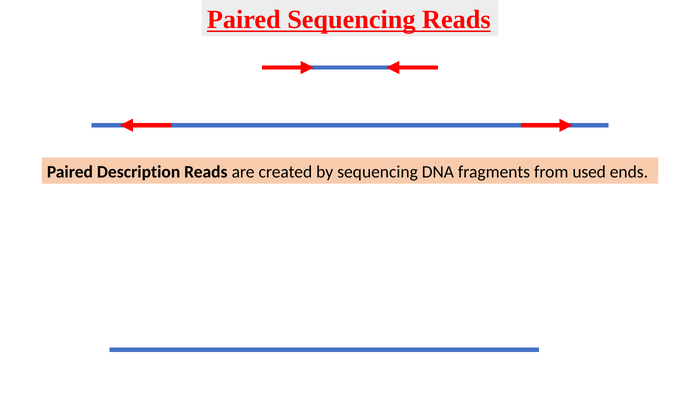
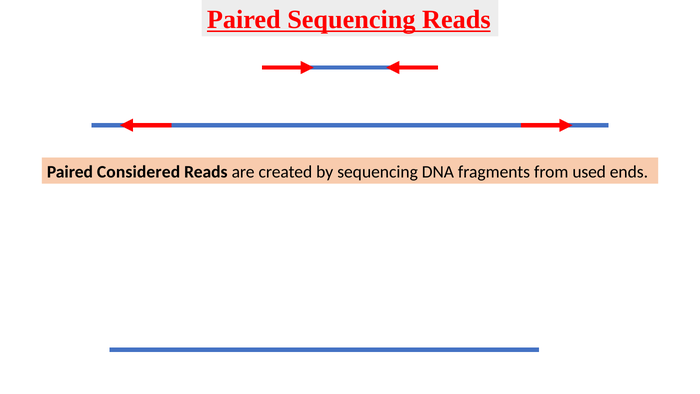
Description: Description -> Considered (139, 172)
